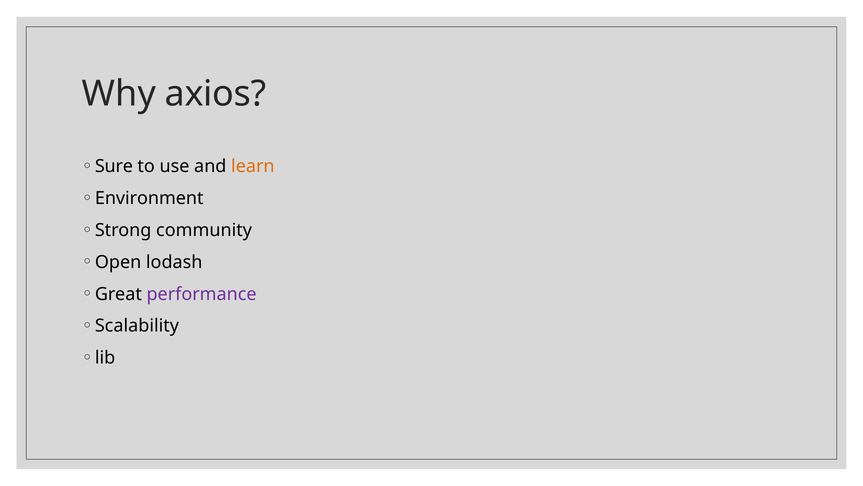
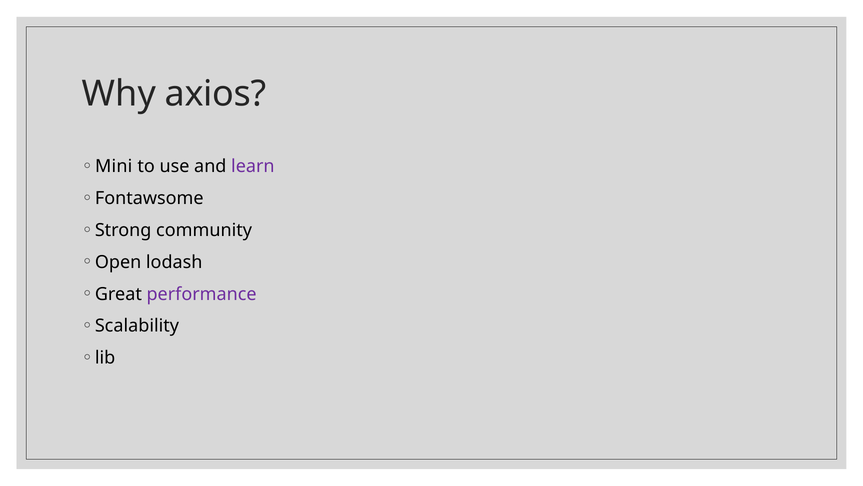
Sure: Sure -> Mini (114, 166)
learn colour: orange -> purple (253, 166)
Environment: Environment -> Fontawsome (149, 198)
